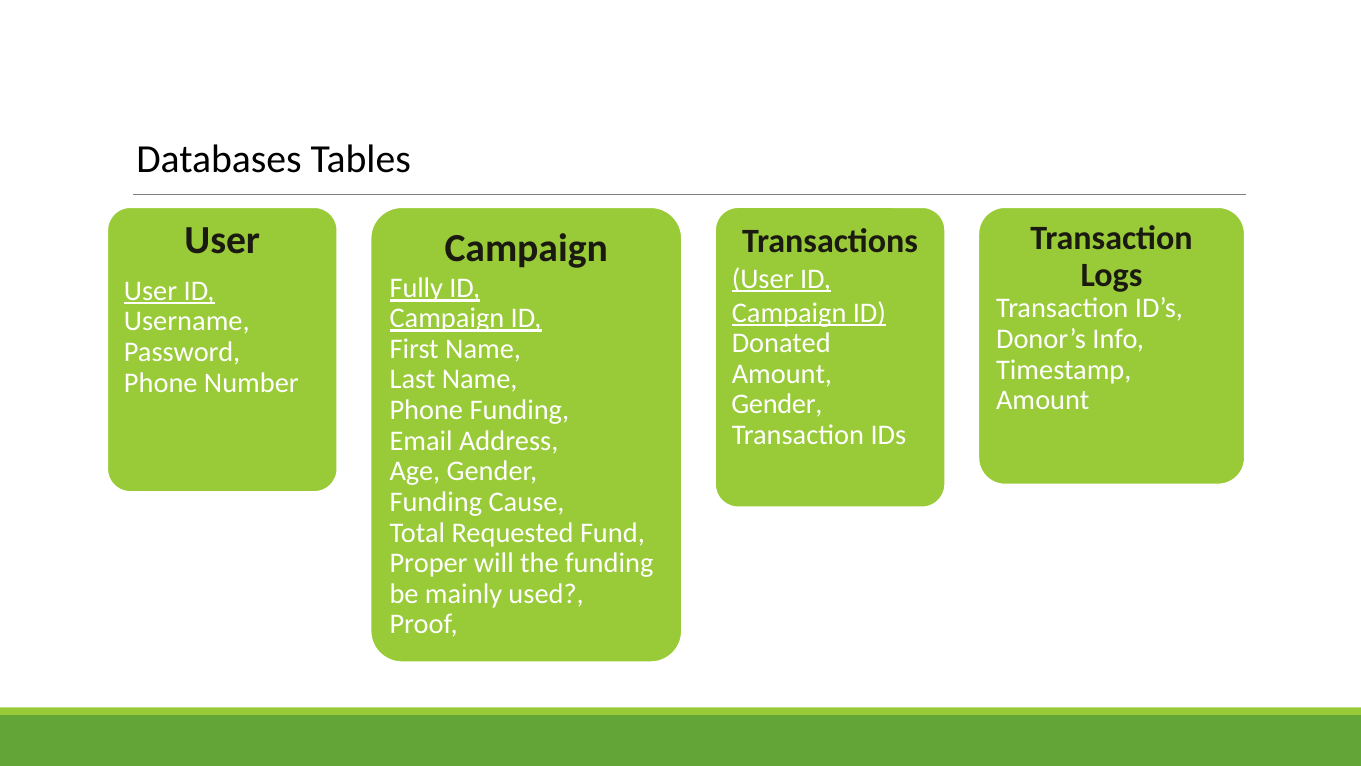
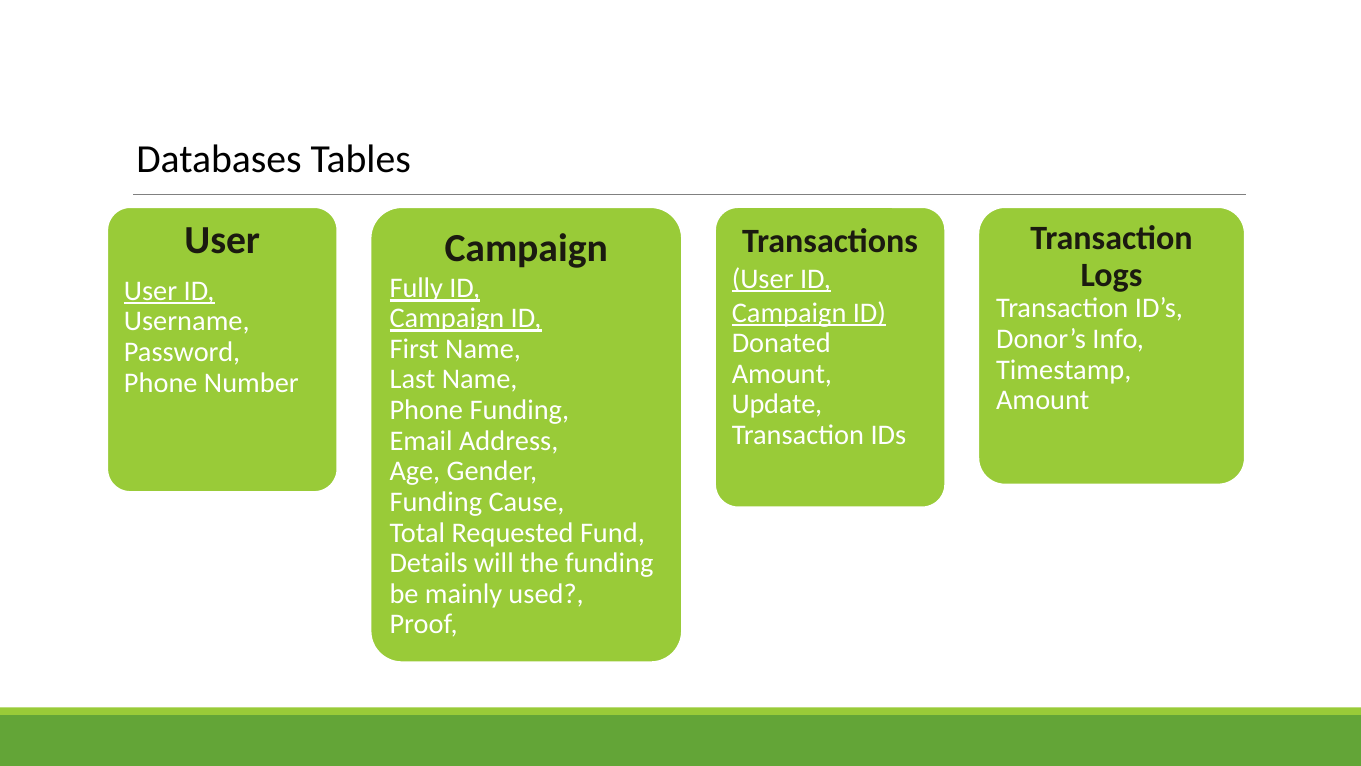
Gender: Gender -> Update (777, 404)
Proper: Proper -> Details (429, 563)
